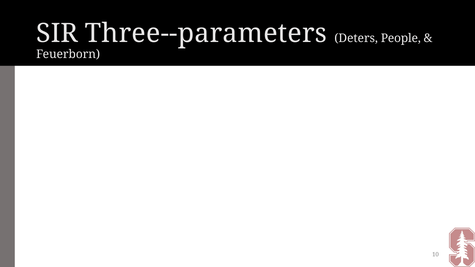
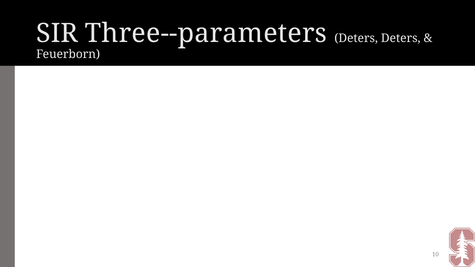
Deters People: People -> Deters (401, 38)
